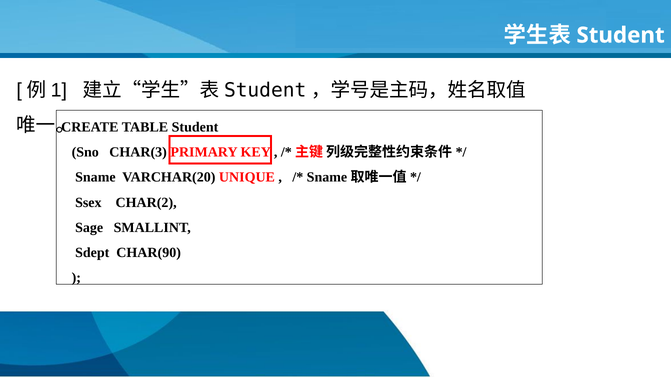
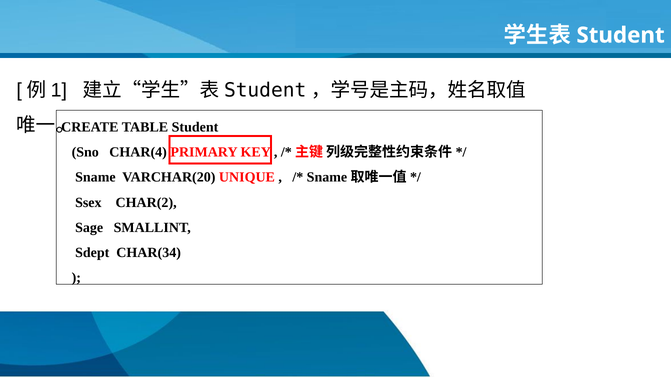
CHAR(3: CHAR(3 -> CHAR(4 (138, 152)
CHAR(90: CHAR(90 -> CHAR(34 (149, 253)
